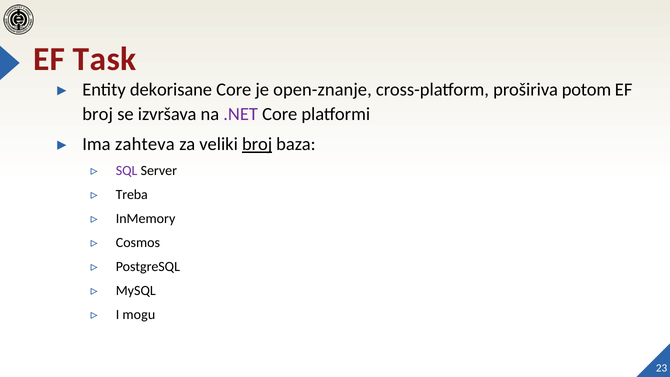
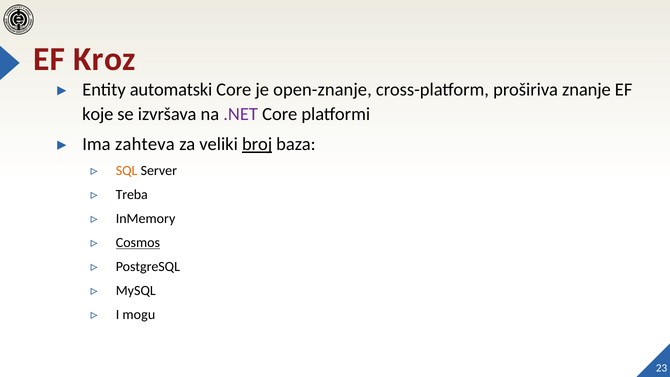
Task: Task -> Kroz (105, 59)
dekorisane: dekorisane -> automatski (171, 90)
potom: potom -> znanje (586, 90)
broj: broj -> koje (98, 114)
SQL colour: purple -> orange (127, 171)
Cosmos underline: none -> present (138, 243)
